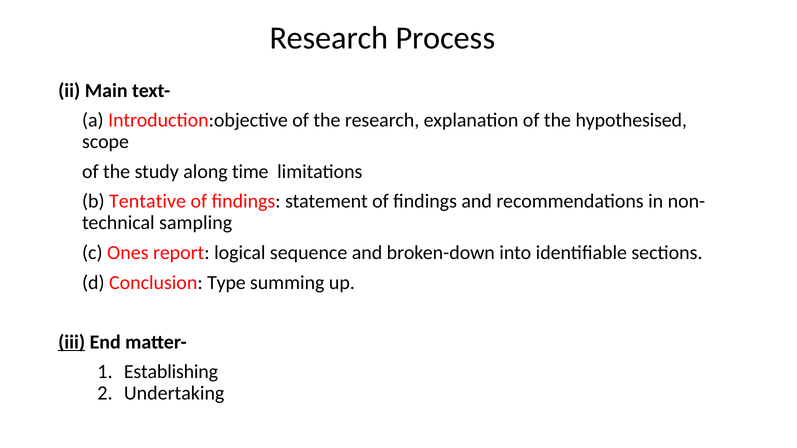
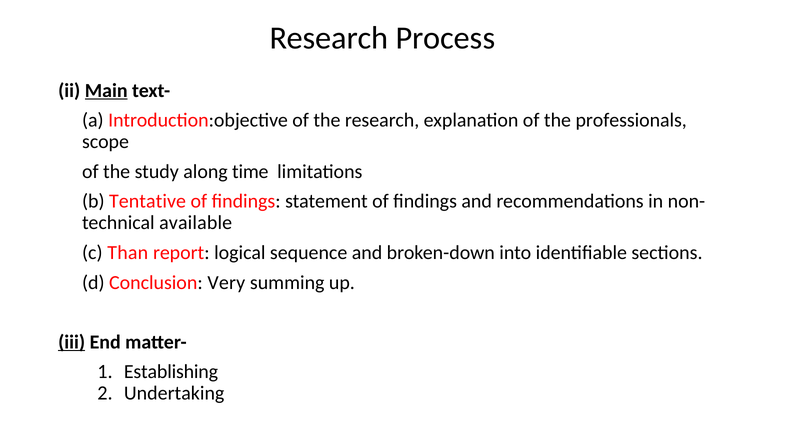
Main underline: none -> present (106, 91)
hypothesised: hypothesised -> professionals (631, 120)
sampling: sampling -> available (196, 223)
Ones: Ones -> Than (128, 253)
Type: Type -> Very (226, 283)
